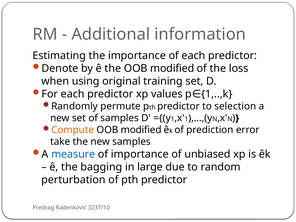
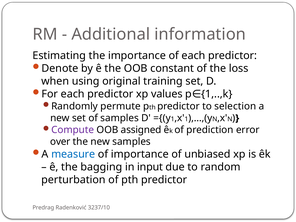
the OOB modified: modified -> constant (172, 68)
Compute colour: orange -> purple (73, 130)
modified: modified -> assigned (141, 130)
take: take -> over (60, 142)
large: large -> input (150, 167)
